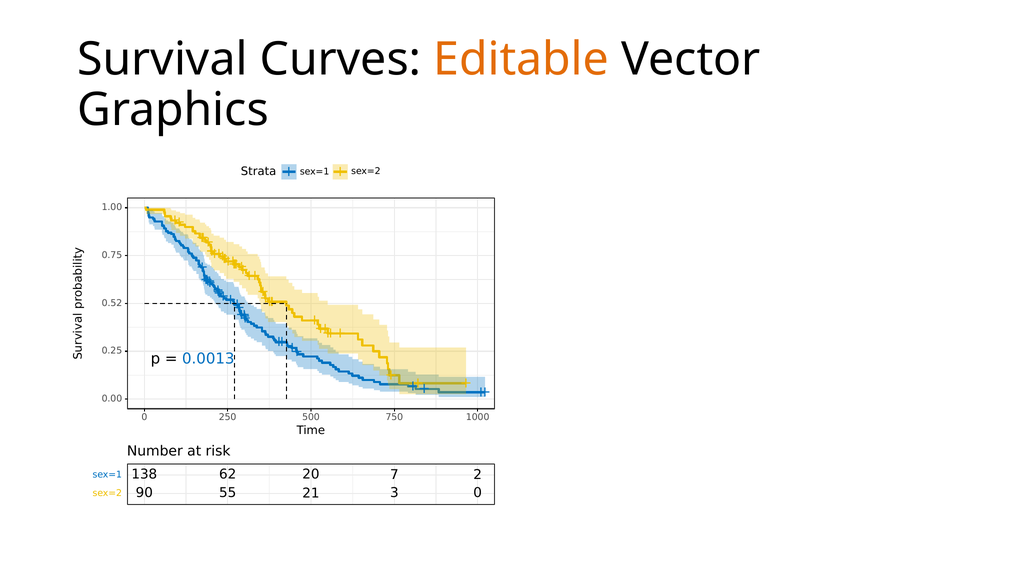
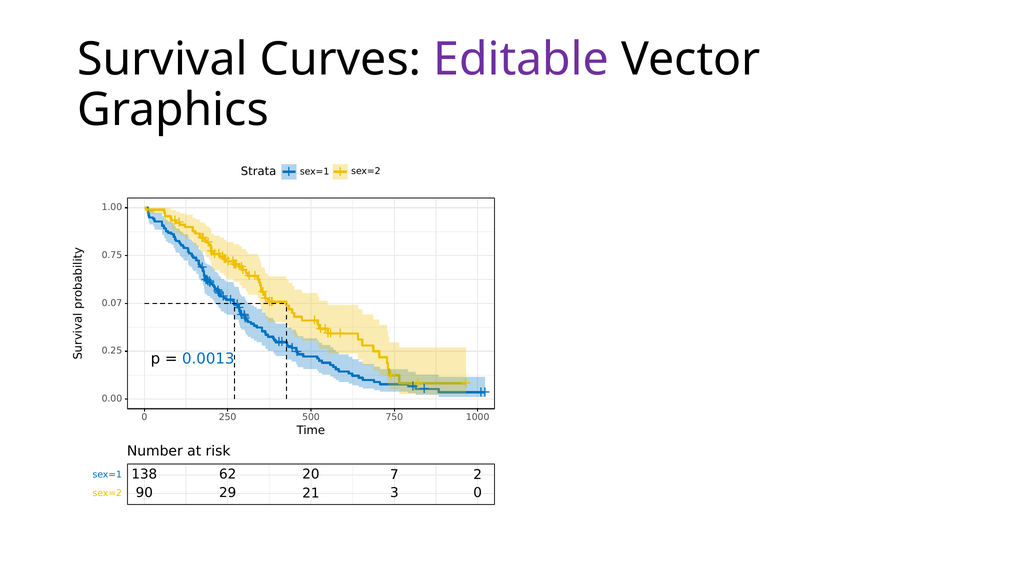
Editable colour: orange -> purple (521, 60)
0.52: 0.52 -> 0.07 (112, 303)
55: 55 -> 29 (228, 493)
